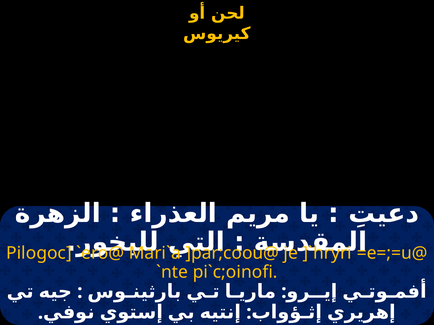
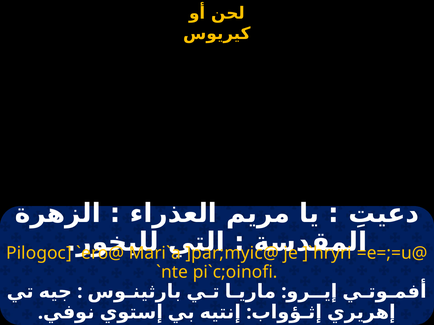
]par;coou@: ]par;coou@ -> ]par;myic@ (232, 254)
